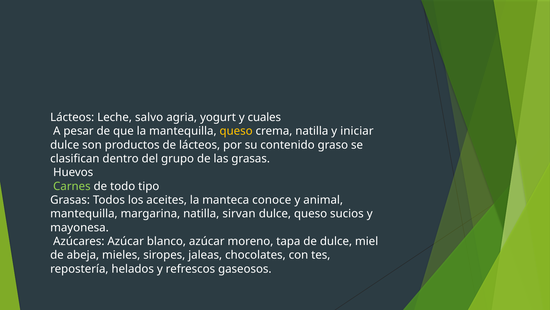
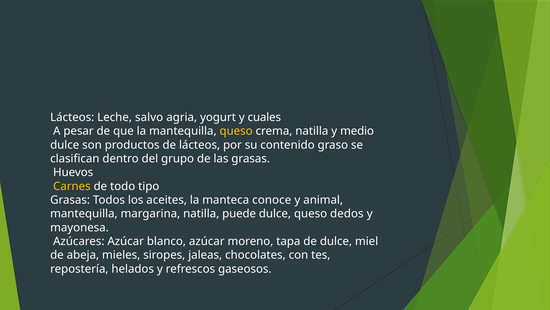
iniciar: iniciar -> medio (357, 131)
Carnes colour: light green -> yellow (72, 186)
sirvan: sirvan -> puede (239, 213)
sucios: sucios -> dedos (347, 213)
